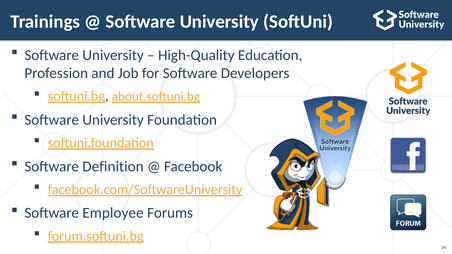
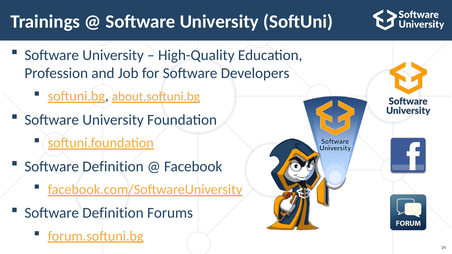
Employee: Employee -> Definition (113, 213)
